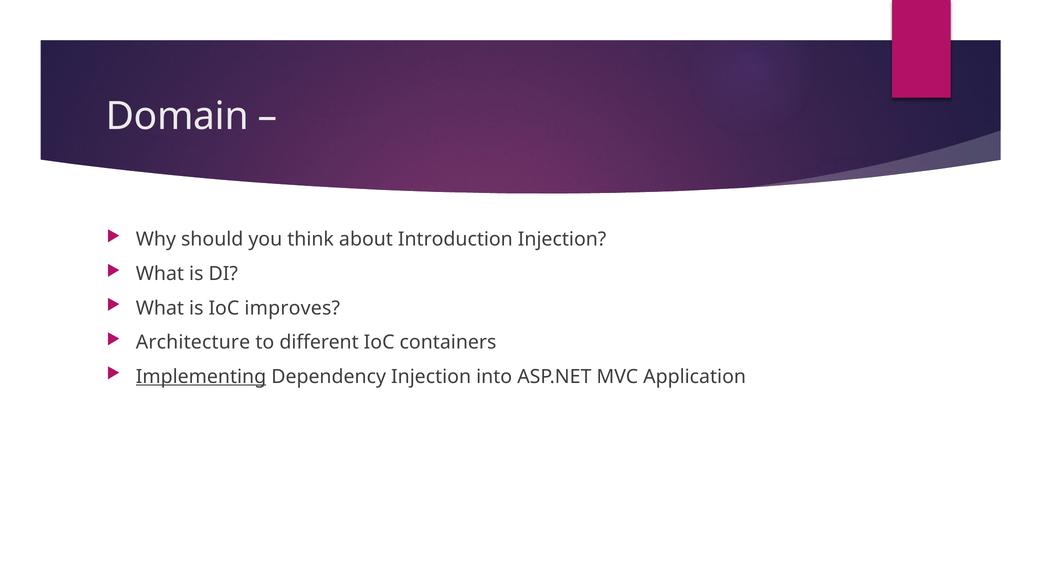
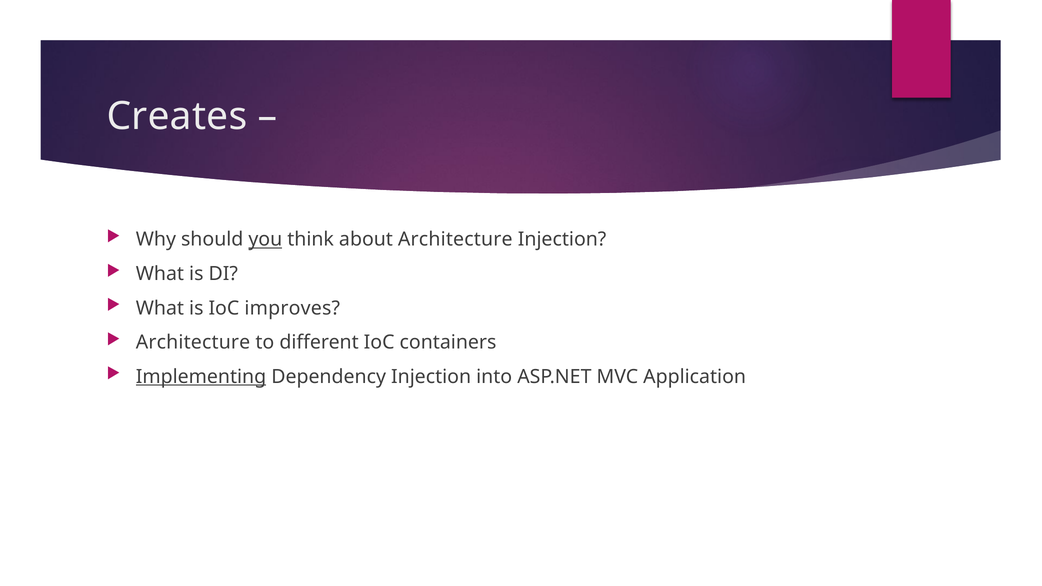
Domain: Domain -> Creates (177, 116)
you underline: none -> present (265, 240)
about Introduction: Introduction -> Architecture (455, 240)
